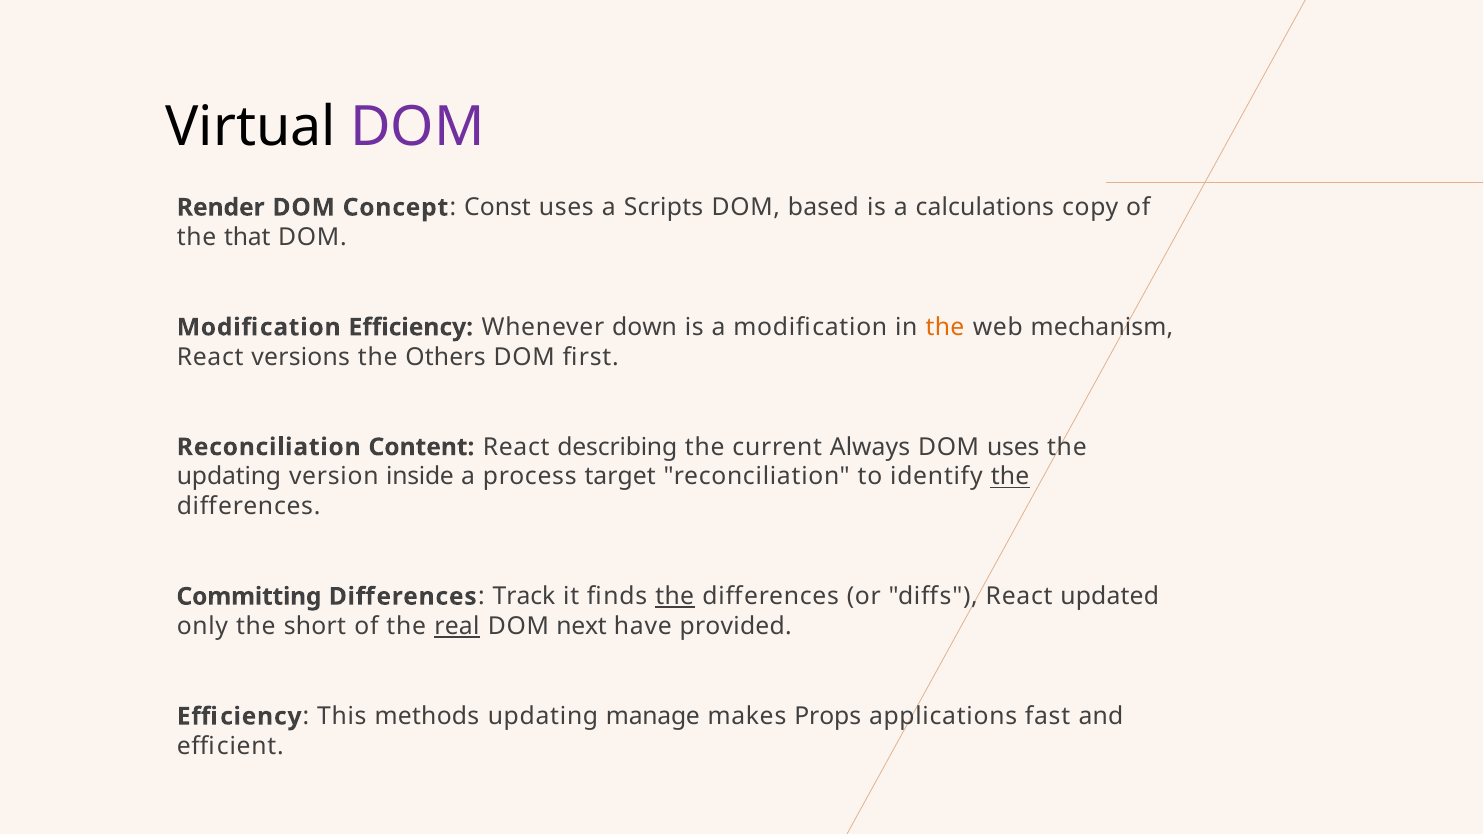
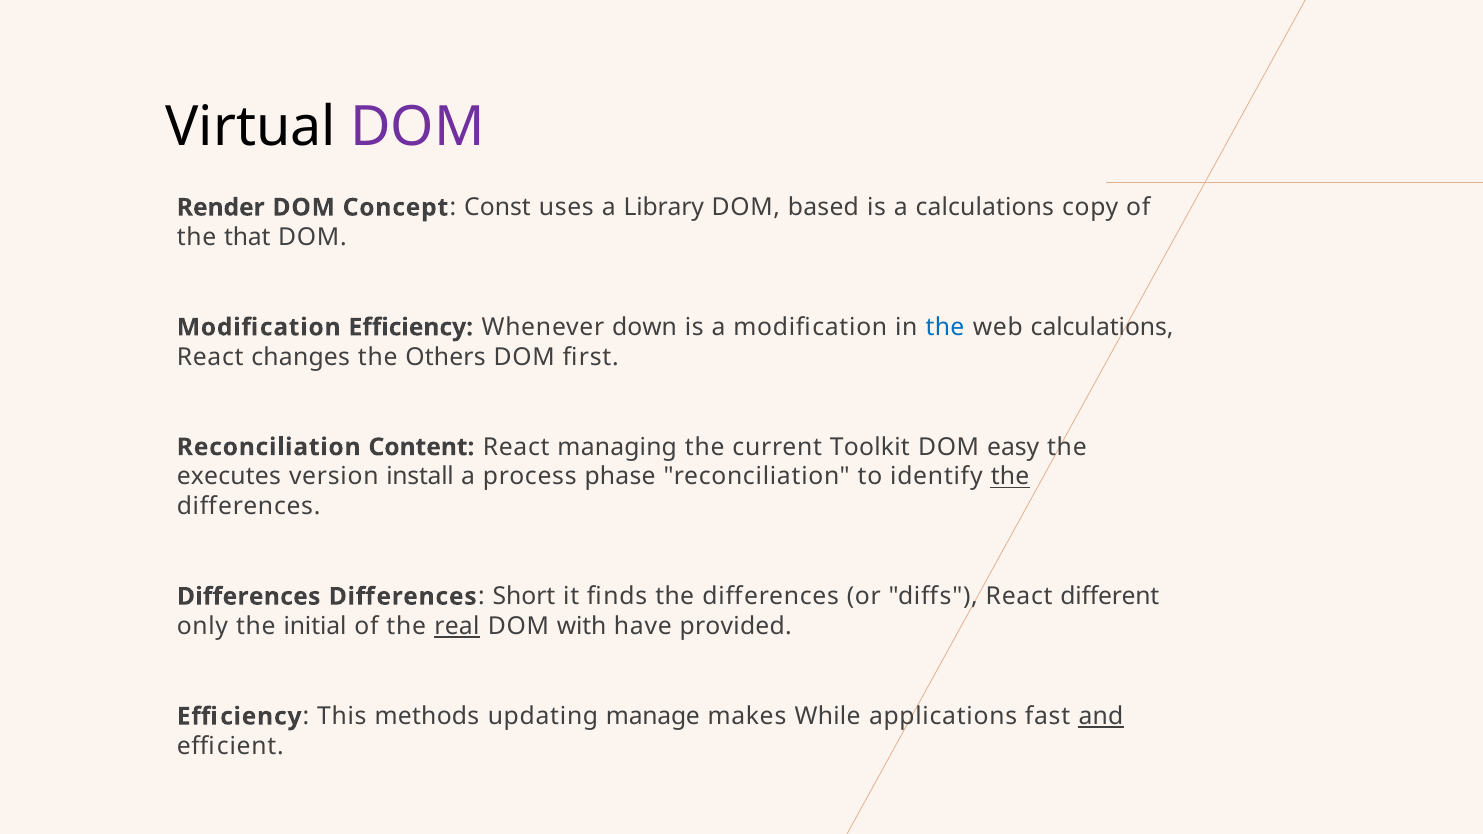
Scripts: Scripts -> Library (664, 207)
the colour: orange -> blue (945, 327)
web mechanism: mechanism -> calculations (1102, 327)
versions: versions -> changes (301, 357)
describing: describing -> managing (617, 447)
Always: Always -> Toolkit (870, 447)
DOM uses: uses -> easy (1013, 447)
updating: updating -> executes (229, 477)
inside: inside -> install (420, 477)
target: target -> phase (620, 477)
Committing: Committing -> Differences (249, 597)
Track: Track -> Short (524, 597)
the underline: present -> none (675, 597)
updated: updated -> different (1110, 597)
short: short -> initial (315, 626)
next: next -> with (582, 626)
Props: Props -> While (828, 717)
and underline: none -> present (1101, 717)
